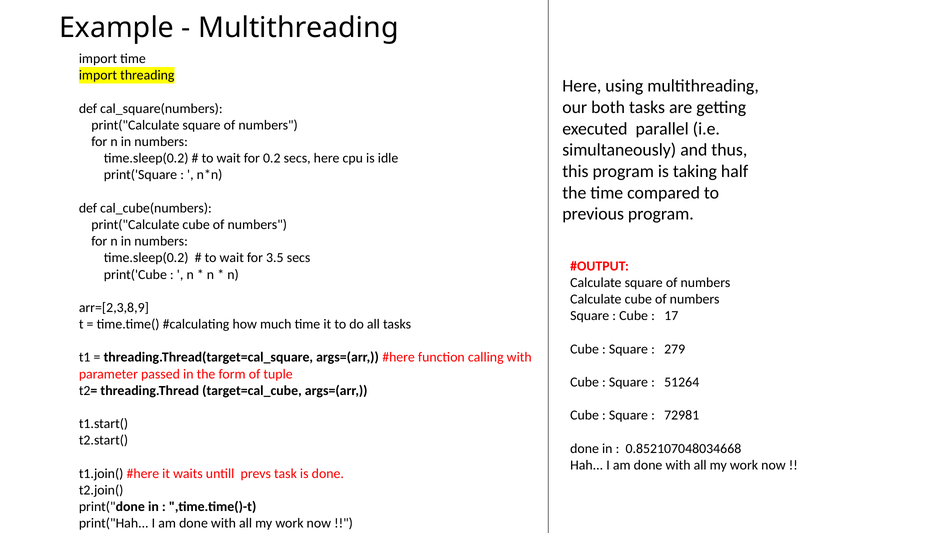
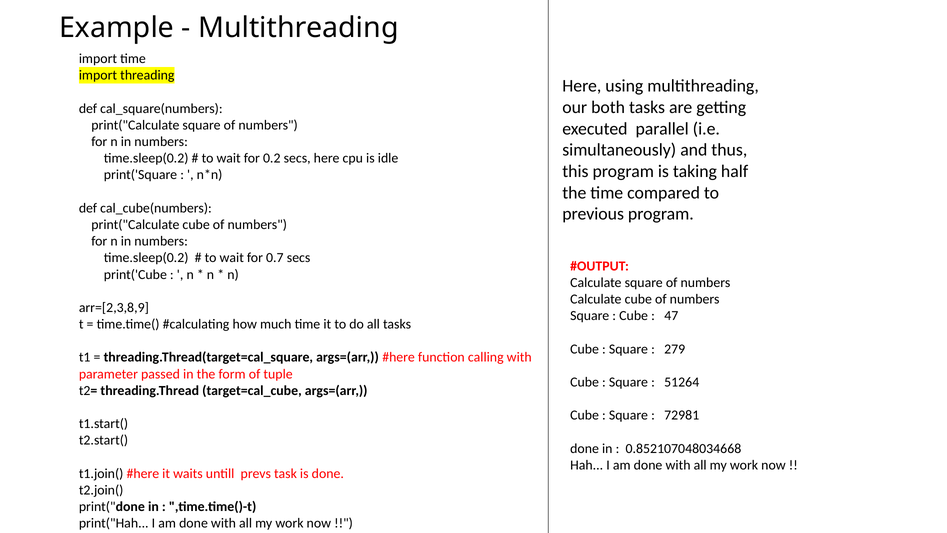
3.5: 3.5 -> 0.7 (275, 258)
17: 17 -> 47 (671, 316)
